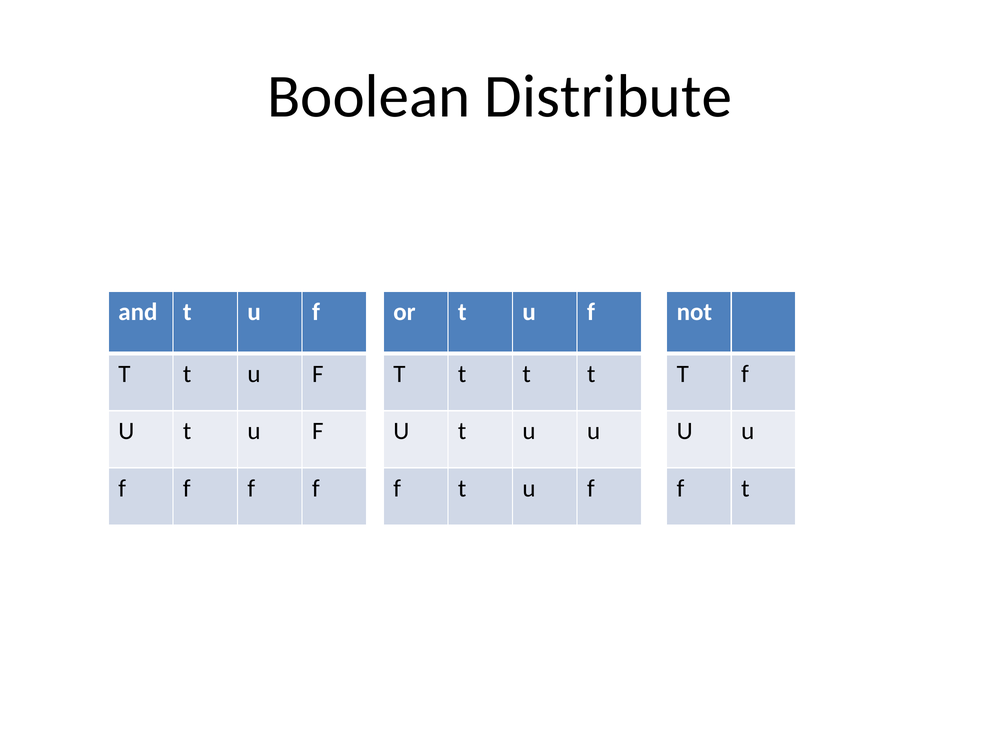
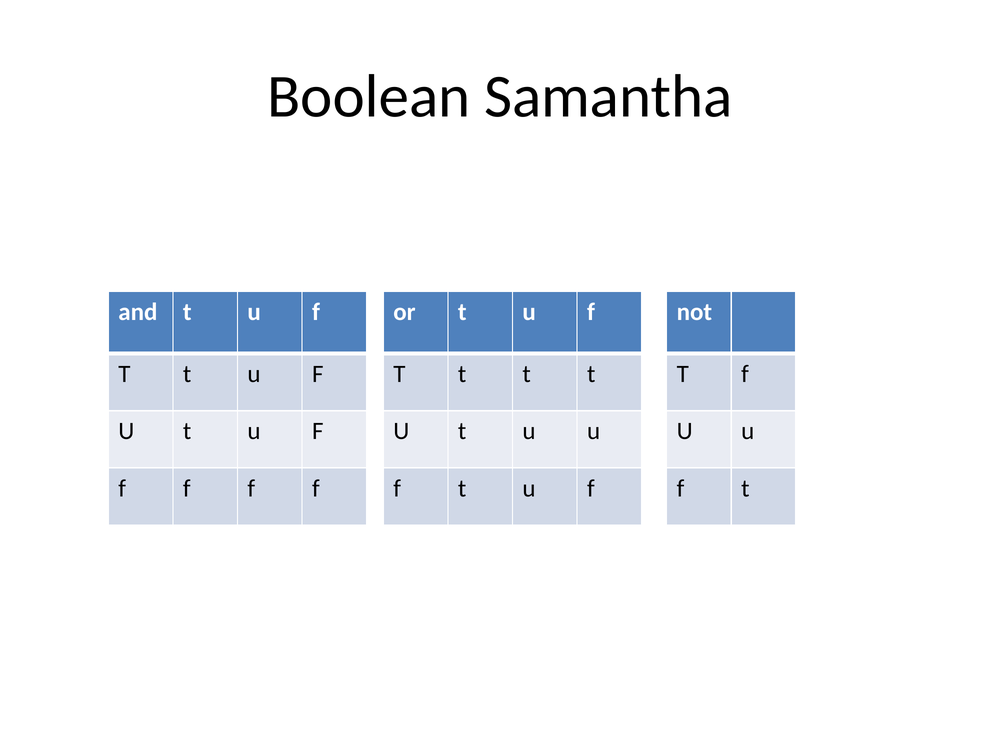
Distribute: Distribute -> Samantha (608, 97)
